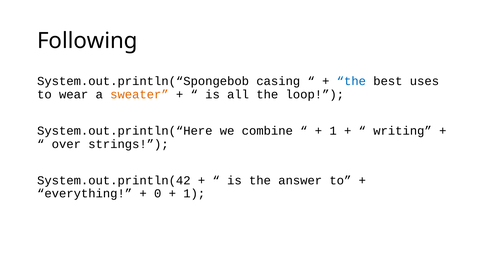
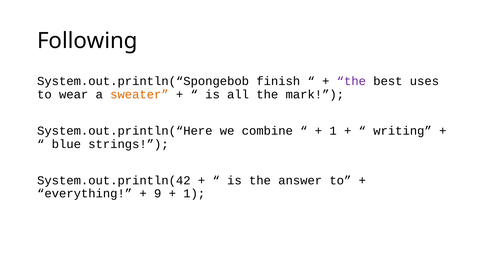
casing: casing -> finish (278, 81)
the colour: blue -> purple (351, 81)
loop: loop -> mark (315, 94)
over: over -> blue (66, 144)
0: 0 -> 9 (158, 194)
